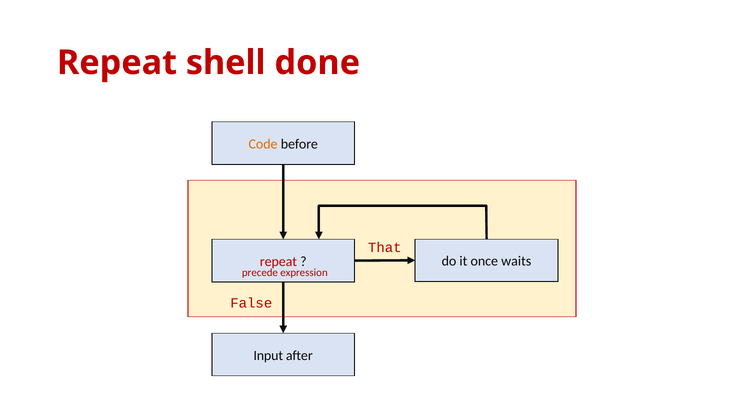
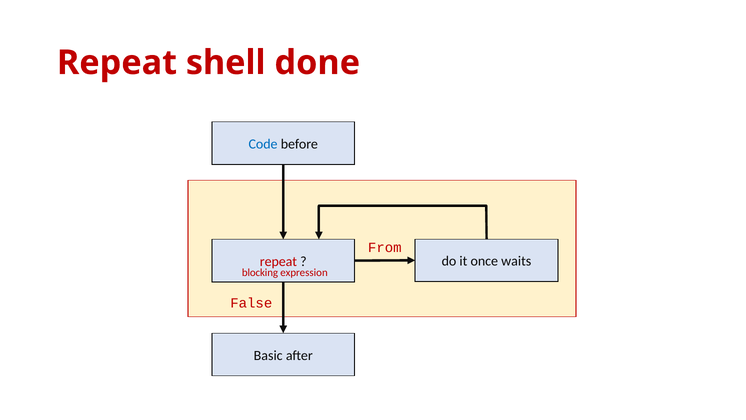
Code colour: orange -> blue (263, 144)
That: That -> From (385, 247)
precede: precede -> blocking (260, 272)
Input: Input -> Basic (268, 355)
